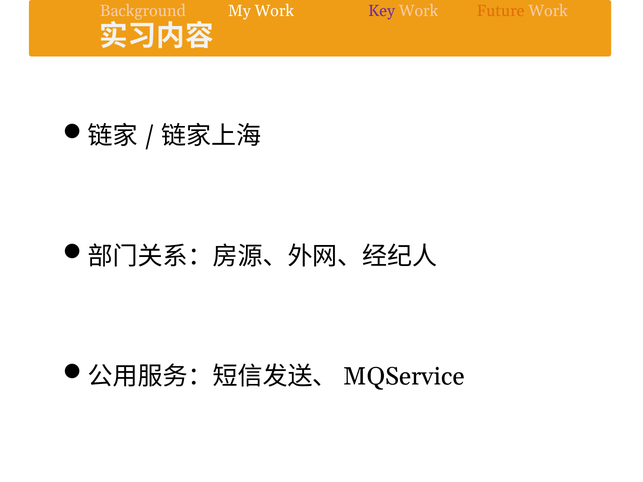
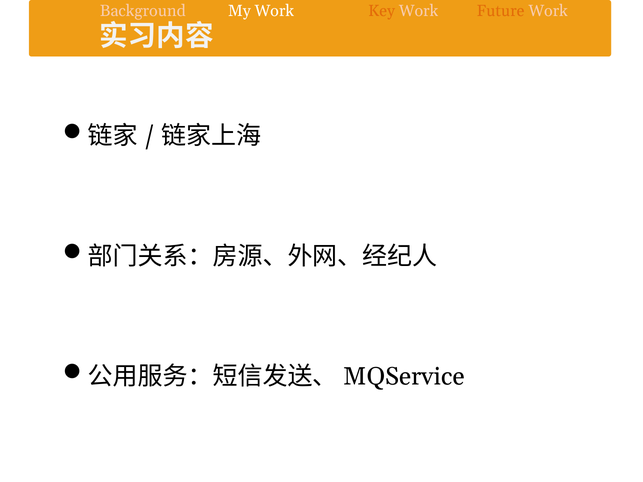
Key colour: purple -> orange (382, 11)
